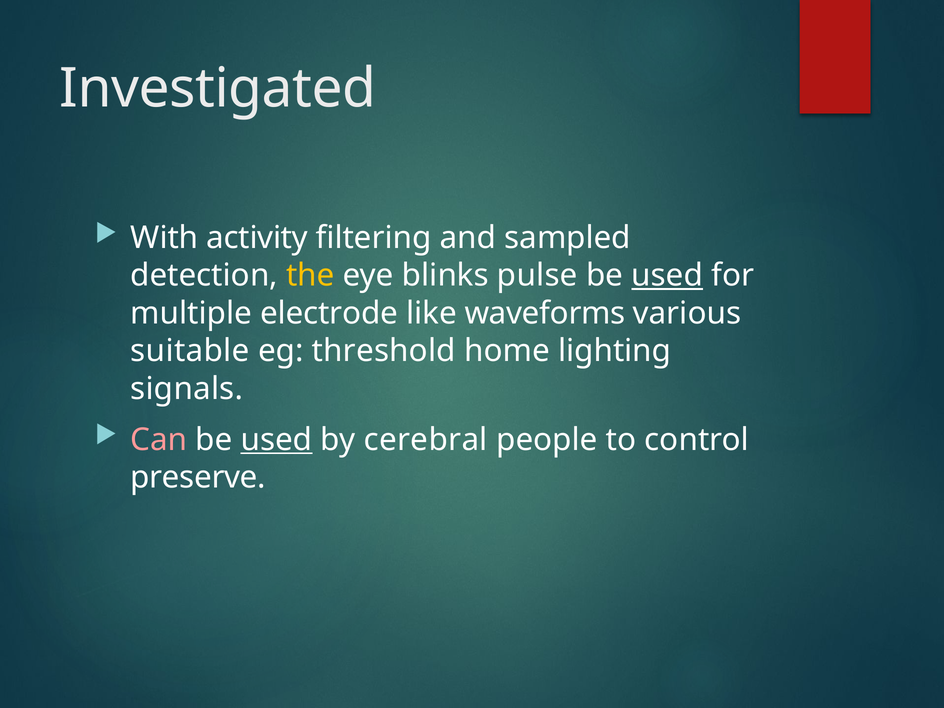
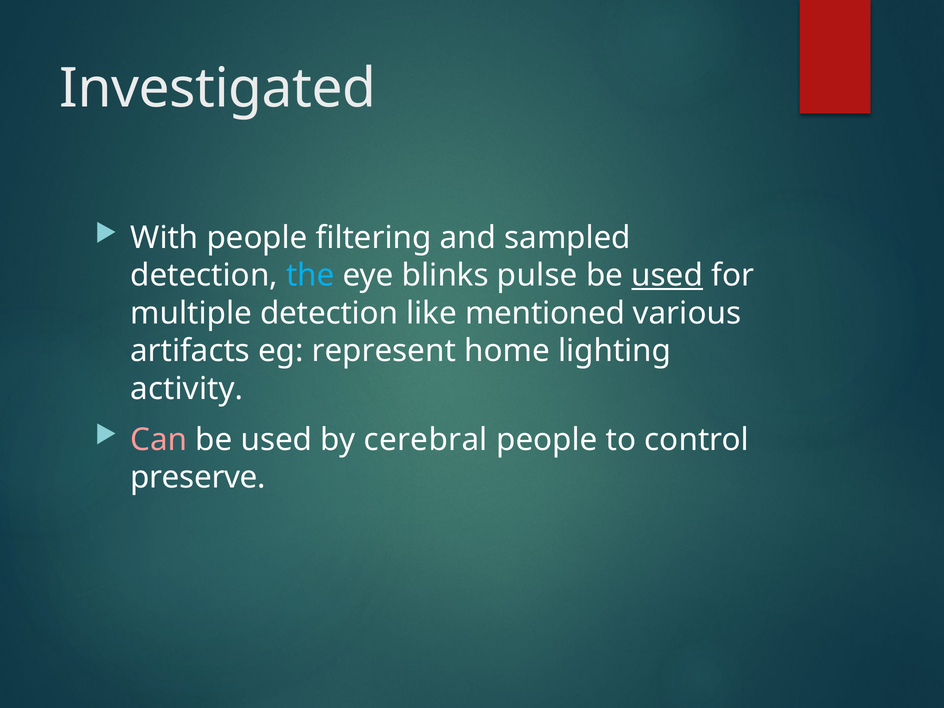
With activity: activity -> people (257, 238)
the colour: yellow -> light blue (310, 276)
multiple electrode: electrode -> detection (329, 313)
waveforms: waveforms -> mentioned (545, 313)
suitable: suitable -> artifacts (190, 351)
threshold: threshold -> represent (384, 351)
signals: signals -> activity (187, 389)
used underline: present -> none (277, 440)
